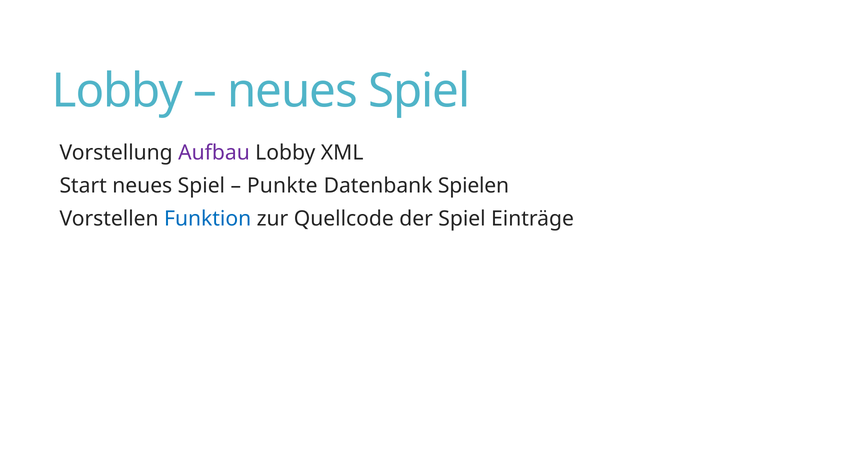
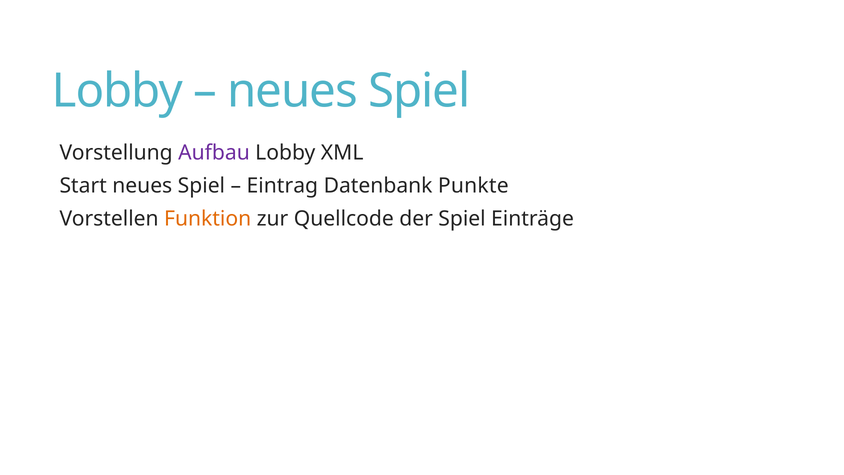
Punkte: Punkte -> Eintrag (282, 186)
Spielen: Spielen -> Punkte (473, 186)
Funktion colour: blue -> orange (208, 219)
